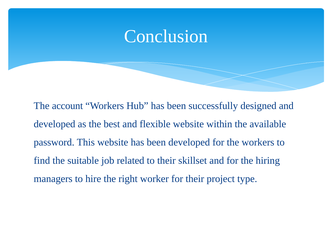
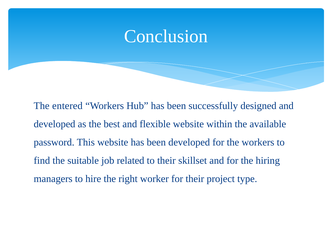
account: account -> entered (67, 106)
